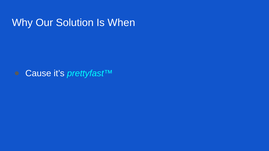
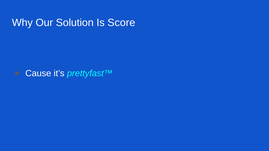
When: When -> Score (121, 23)
